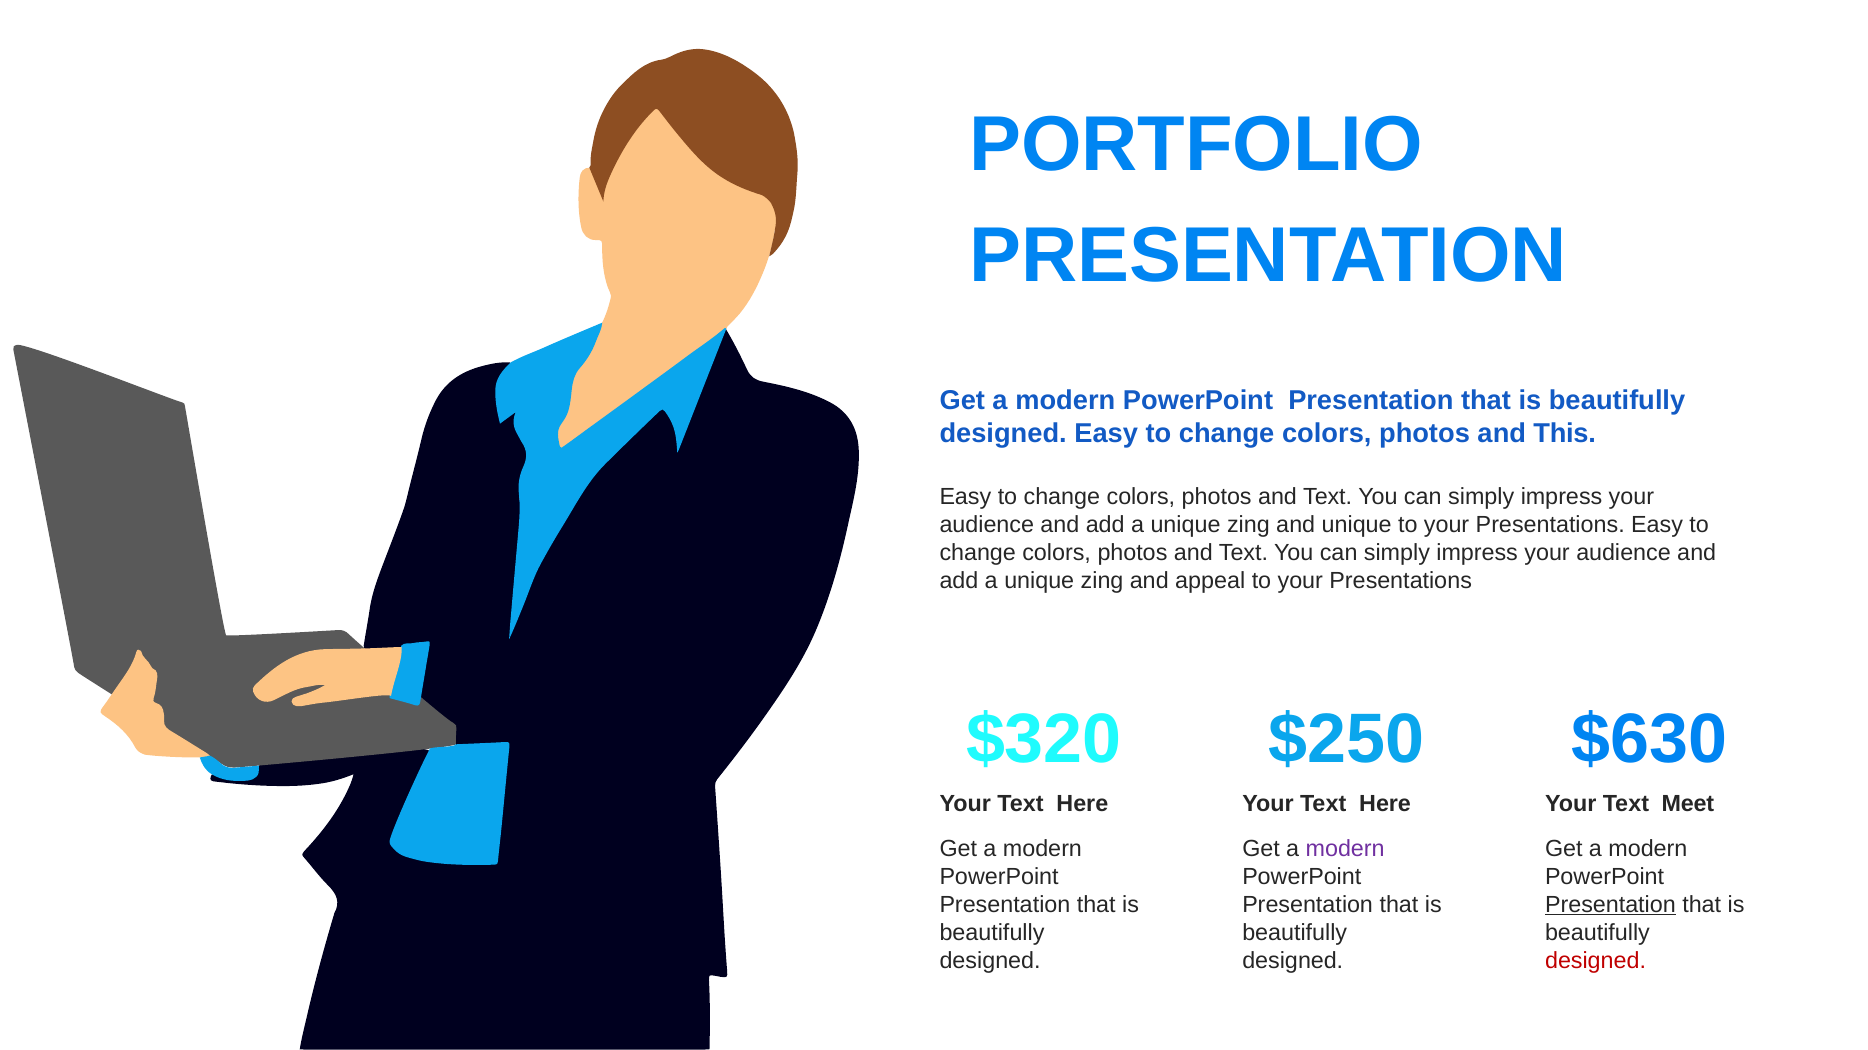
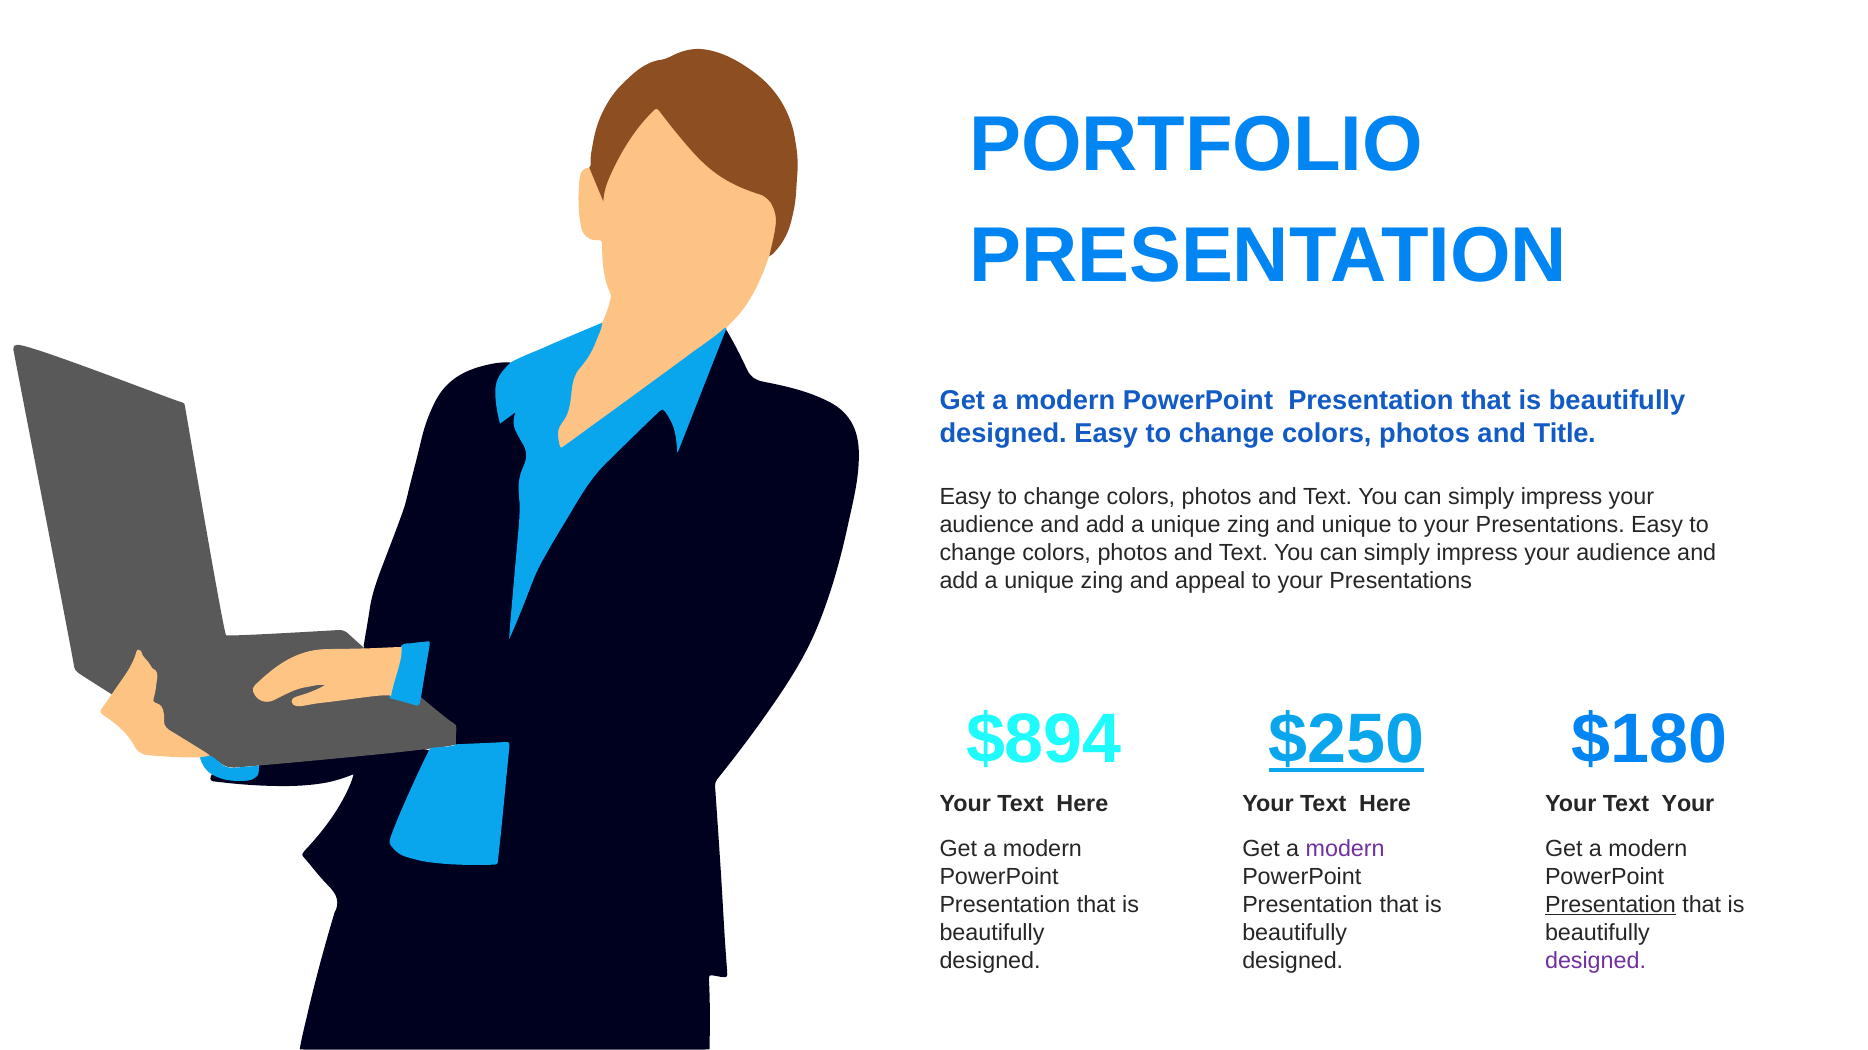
This: This -> Title (1565, 433)
$320: $320 -> $894 (1044, 740)
$250 underline: none -> present (1347, 740)
$630: $630 -> $180 (1649, 740)
Text Meet: Meet -> Your (1688, 805)
designed colour: red -> purple (1596, 961)
